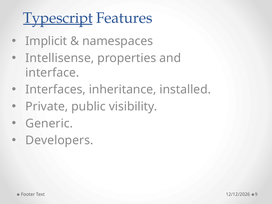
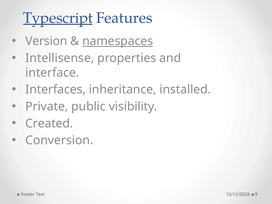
Implicit: Implicit -> Version (46, 41)
namespaces underline: none -> present (118, 41)
Generic: Generic -> Created (49, 123)
Developers: Developers -> Conversion (59, 140)
